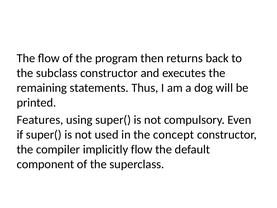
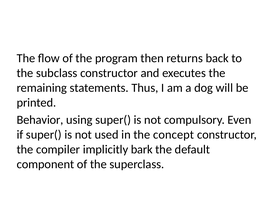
Features: Features -> Behavior (40, 120)
implicitly flow: flow -> bark (142, 149)
